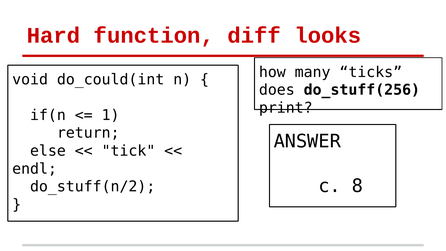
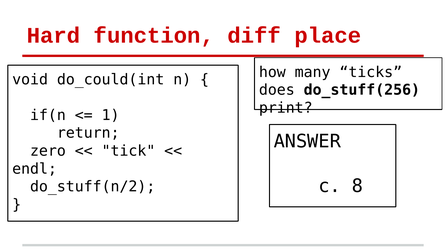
looks: looks -> place (328, 36)
else: else -> zero (48, 151)
